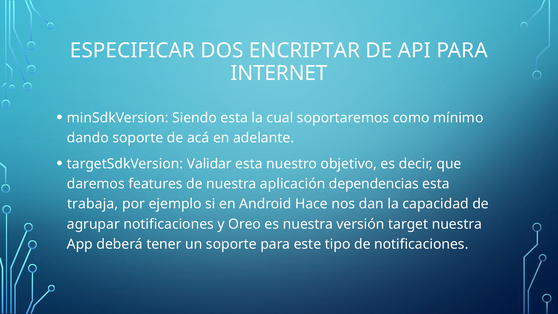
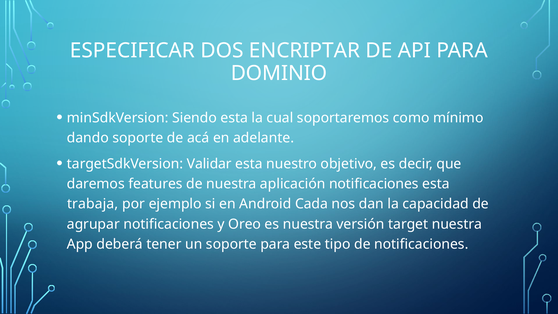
INTERNET: INTERNET -> DOMINIO (279, 73)
aplicación dependencias: dependencias -> notificaciones (374, 184)
Hace: Hace -> Cada (312, 204)
